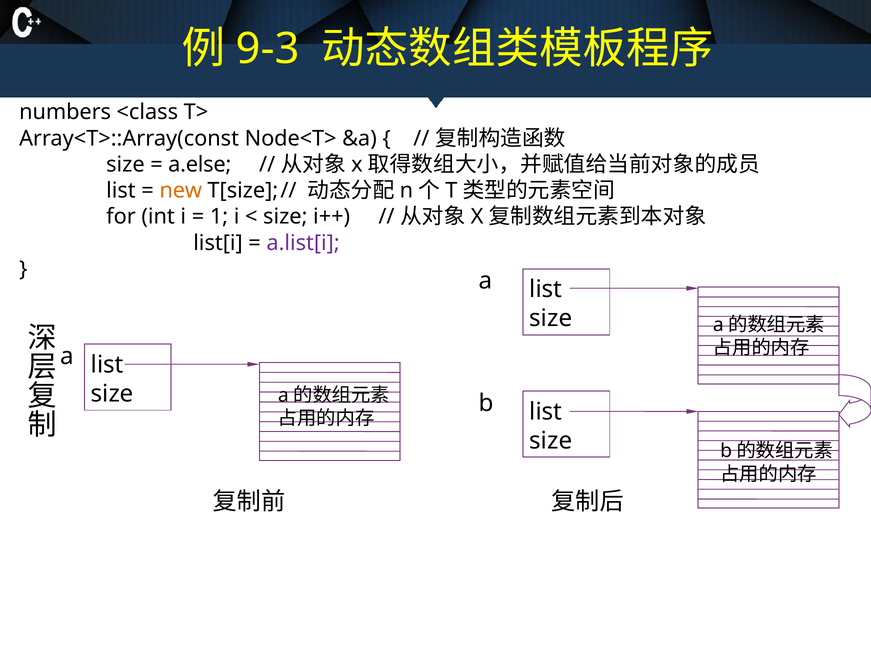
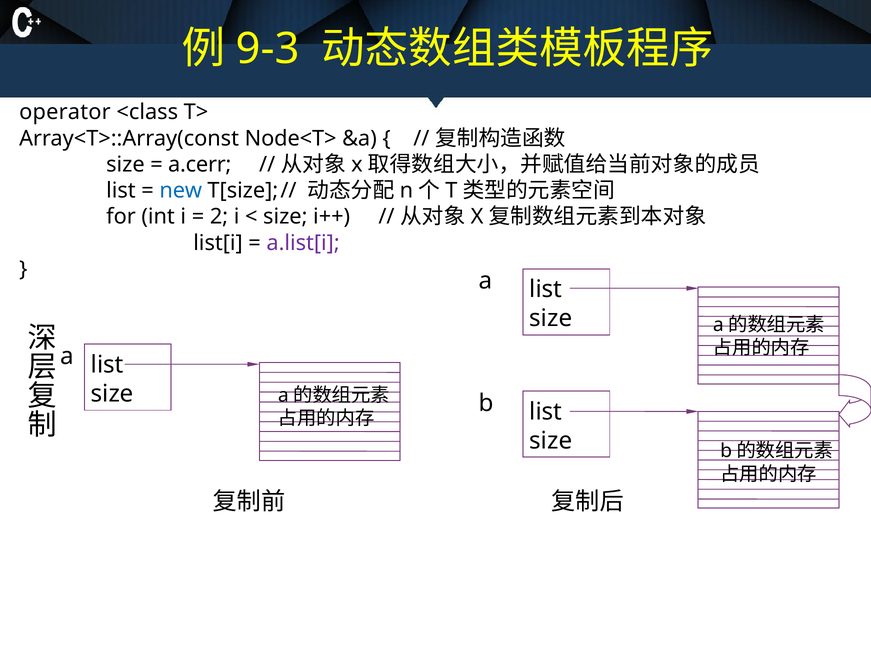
numbers: numbers -> operator (65, 112)
a.else: a.else -> a.cerr (200, 165)
new colour: orange -> blue (181, 191)
1: 1 -> 2 (219, 217)
